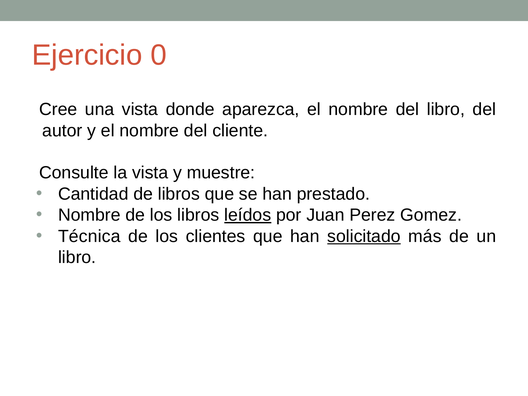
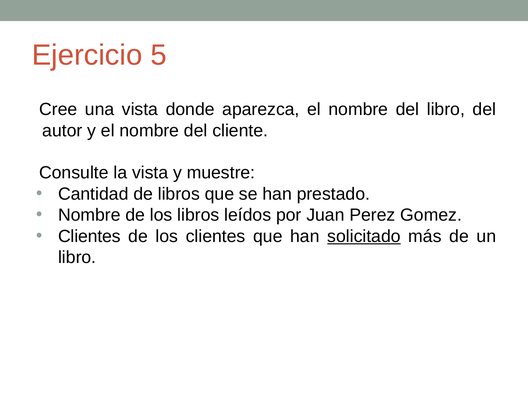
0: 0 -> 5 (159, 55)
leídos underline: present -> none (248, 215)
Técnica: Técnica -> Clientes (89, 236)
